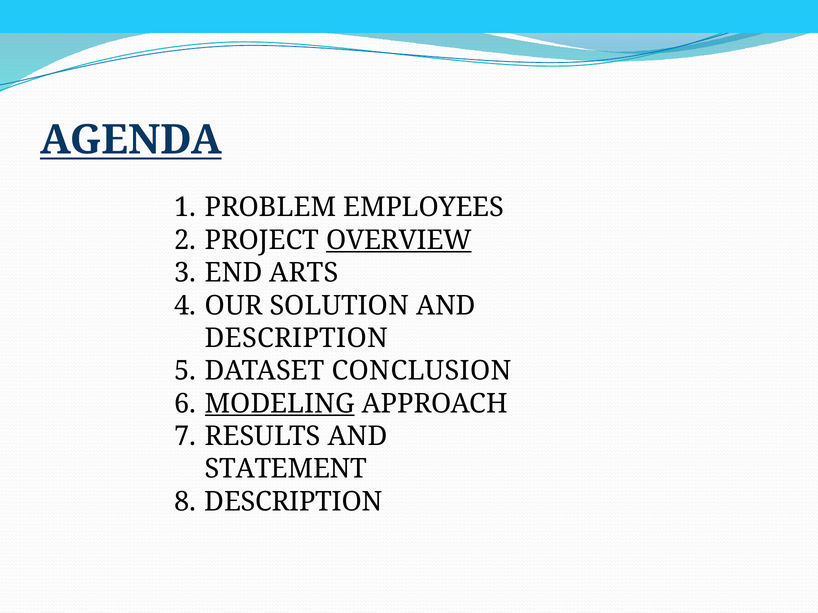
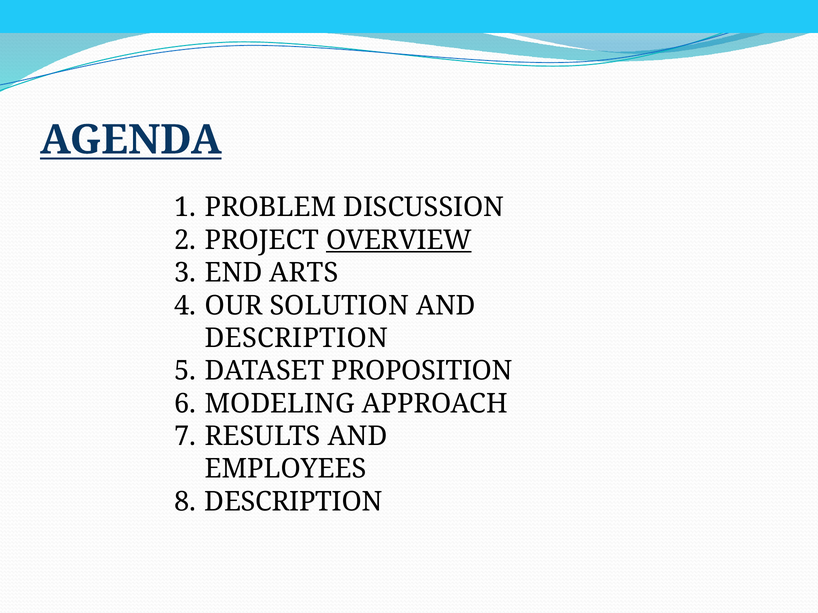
EMPLOYEES: EMPLOYEES -> DISCUSSION (424, 208)
CONCLUSION: CONCLUSION -> PROPOSITION (422, 371)
MODELING underline: present -> none (280, 404)
STATEMENT: STATEMENT -> EMPLOYEES (286, 469)
